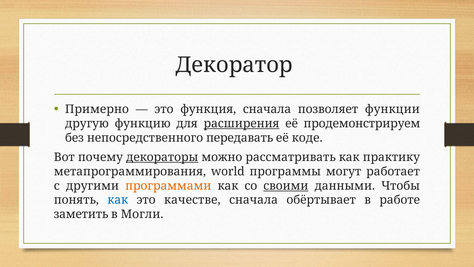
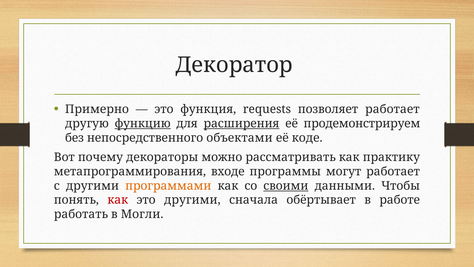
функция сначала: сначала -> requests (267, 109)
позволяет функции: функции -> работает (392, 109)
функцию underline: none -> present (143, 123)
передавать: передавать -> объектами (239, 138)
декораторы underline: present -> none (162, 157)
world: world -> входе (228, 171)
как colour: blue -> red (118, 200)
это качестве: качестве -> другими (192, 200)
заметить: заметить -> работать (81, 214)
